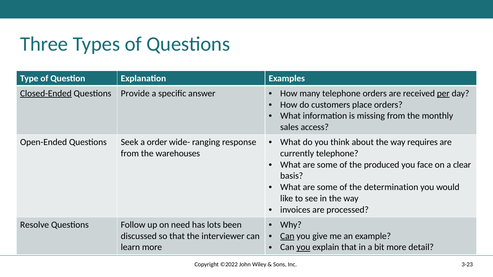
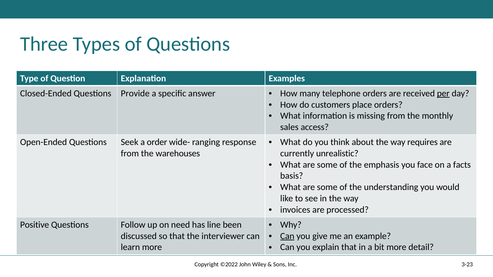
Closed-Ended underline: present -> none (46, 93)
currently telephone: telephone -> unrealistic (337, 154)
produced: produced -> emphasis (382, 165)
clear: clear -> facts (462, 165)
determination: determination -> understanding (391, 187)
Resolve: Resolve -> Positive (35, 225)
lots: lots -> line (214, 225)
you underline: present -> none (303, 248)
